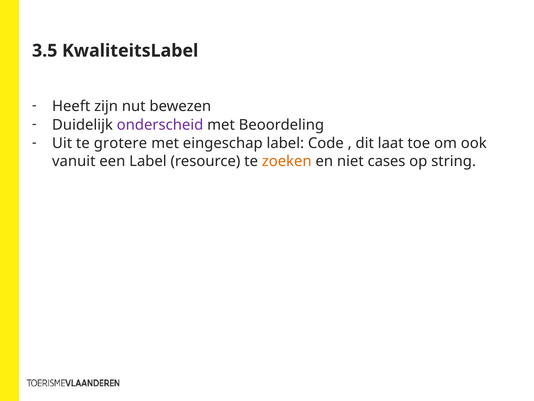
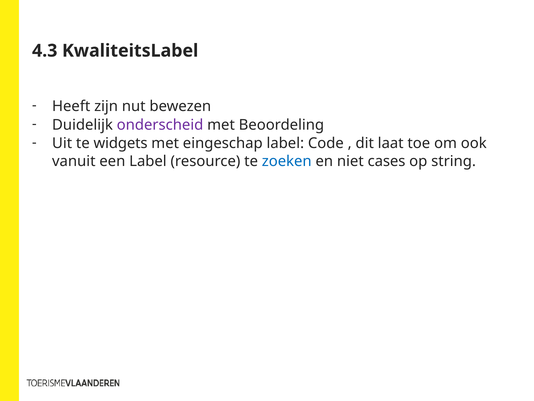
3.5: 3.5 -> 4.3 (45, 51)
grotere: grotere -> widgets (121, 143)
zoeken colour: orange -> blue (287, 161)
